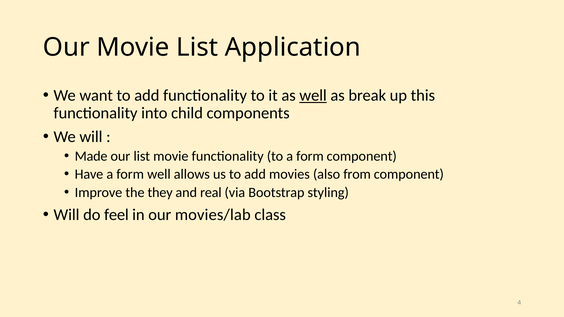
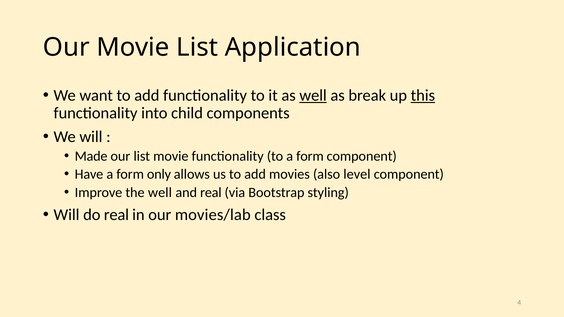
this underline: none -> present (423, 95)
form well: well -> only (159, 174)
from: from -> level (357, 174)
the they: they -> well (160, 193)
do feel: feel -> real (116, 215)
